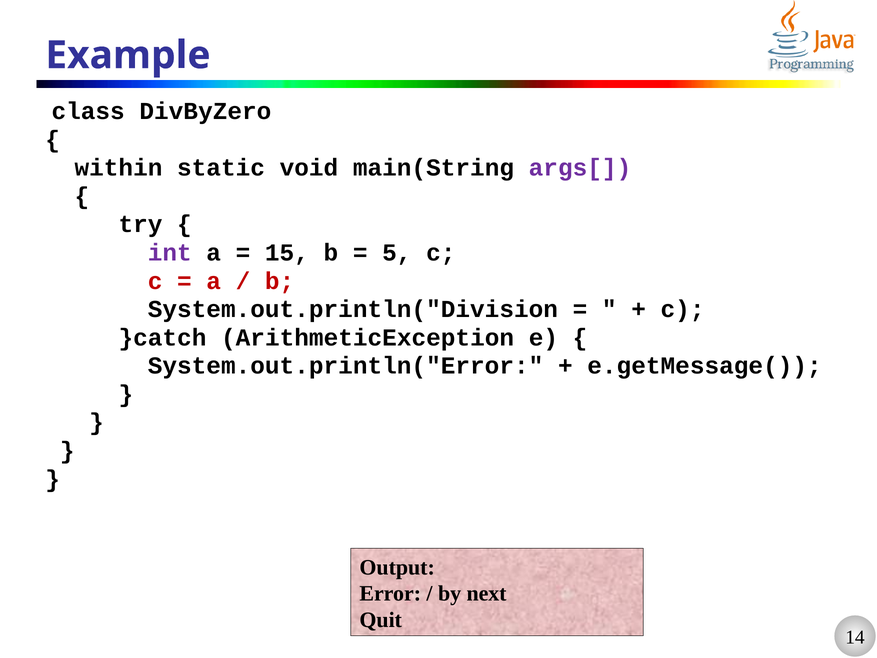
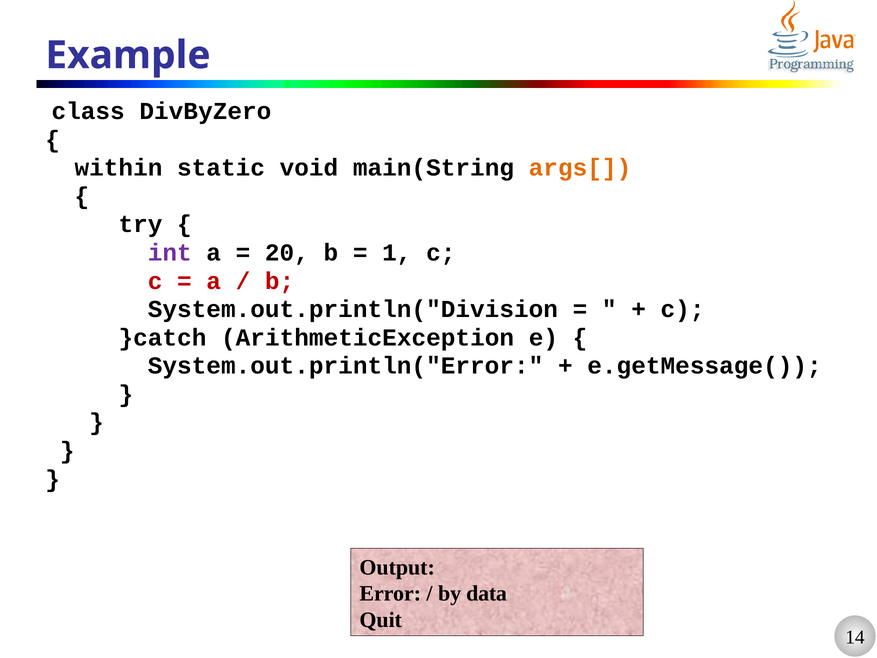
args[ colour: purple -> orange (580, 168)
15: 15 -> 20 (287, 253)
5: 5 -> 1 (397, 253)
next: next -> data (487, 593)
